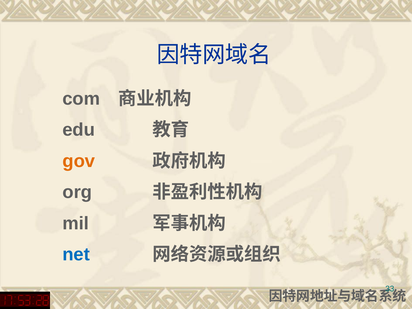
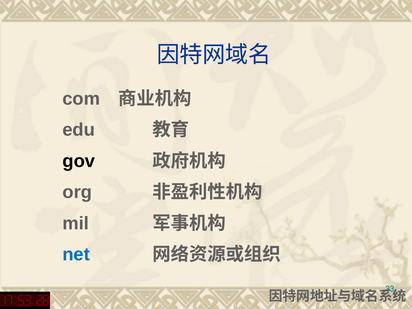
gov colour: orange -> black (79, 161)
